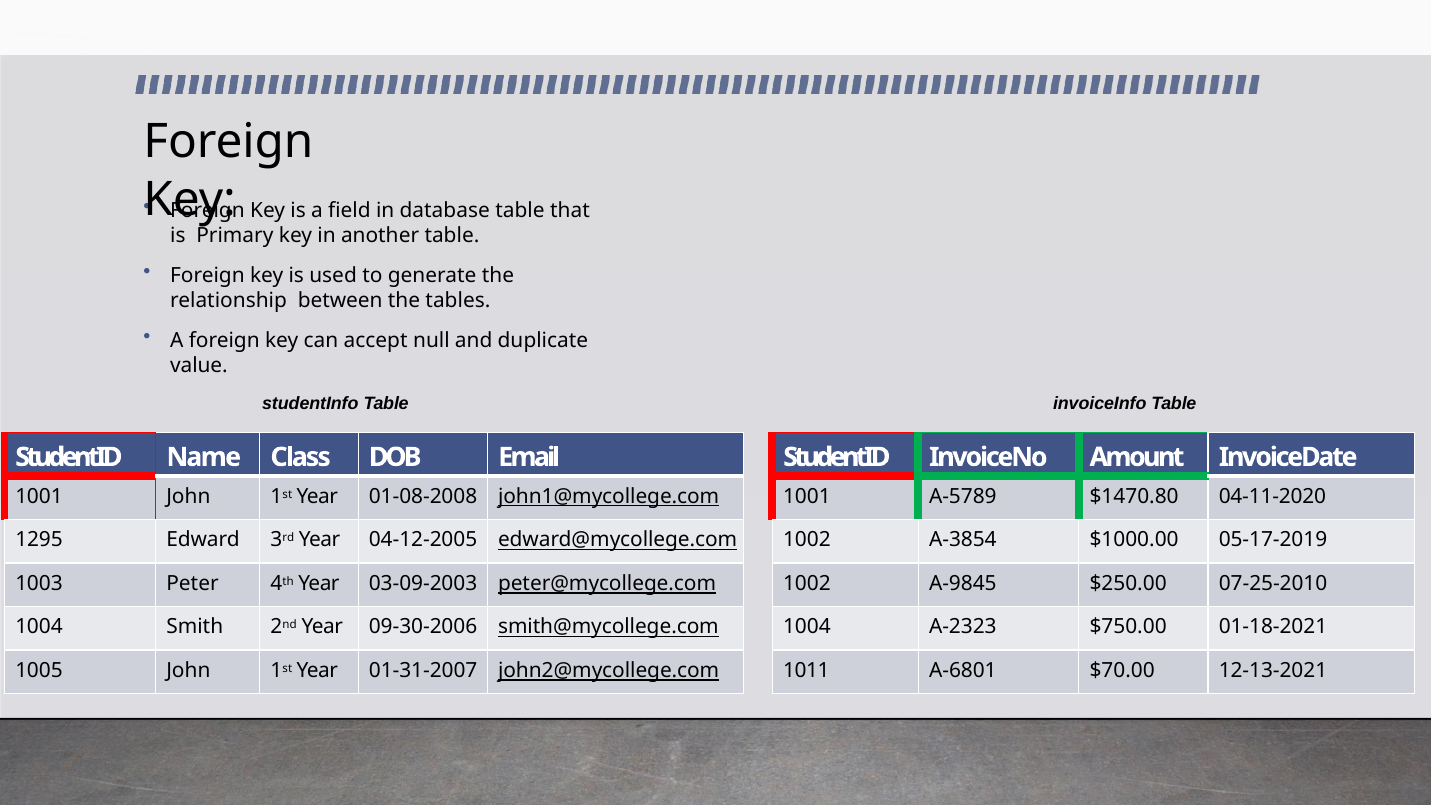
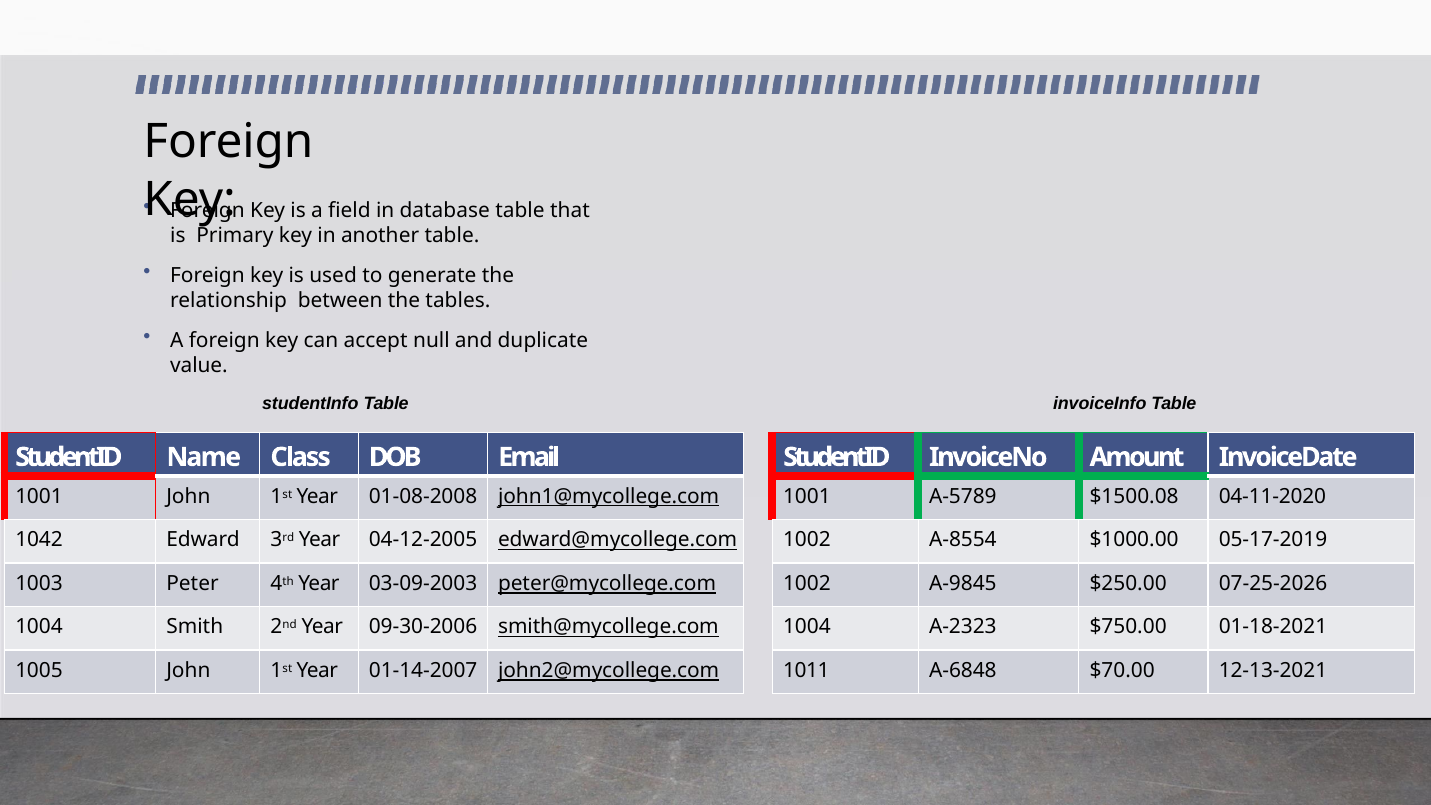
$1470.80: $1470.80 -> $1500.08 (1134, 496)
1295: 1295 -> 1042 (39, 540)
A-3854: A-3854 -> A-8554 (963, 540)
07-25-2010: 07-25-2010 -> 07-25-2026 (1273, 583)
01-31-2007: 01-31-2007 -> 01-14-2007 (423, 670)
A-6801: A-6801 -> A-6848 (963, 670)
